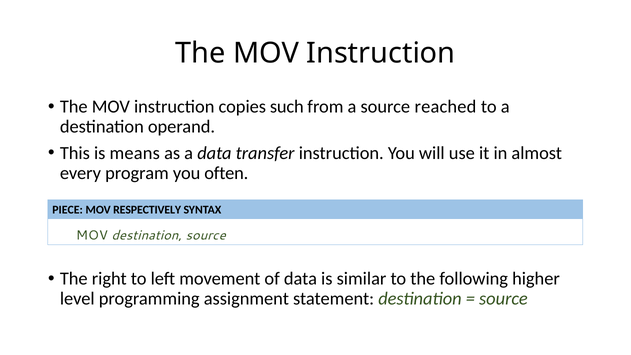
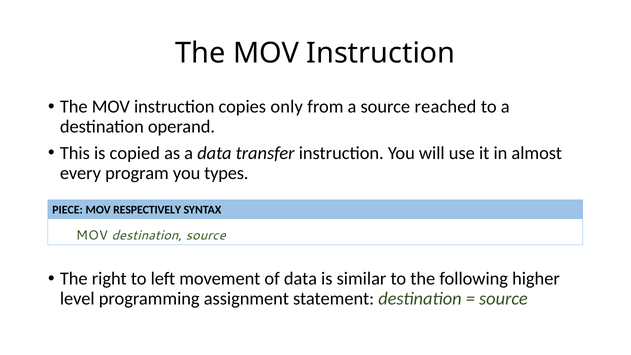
such: such -> only (287, 107)
means: means -> copied (135, 153)
often: often -> types (226, 173)
